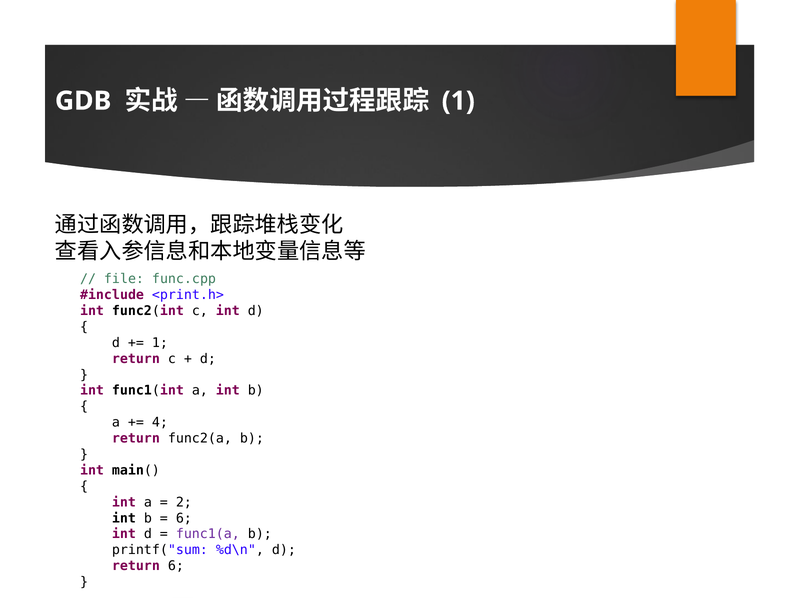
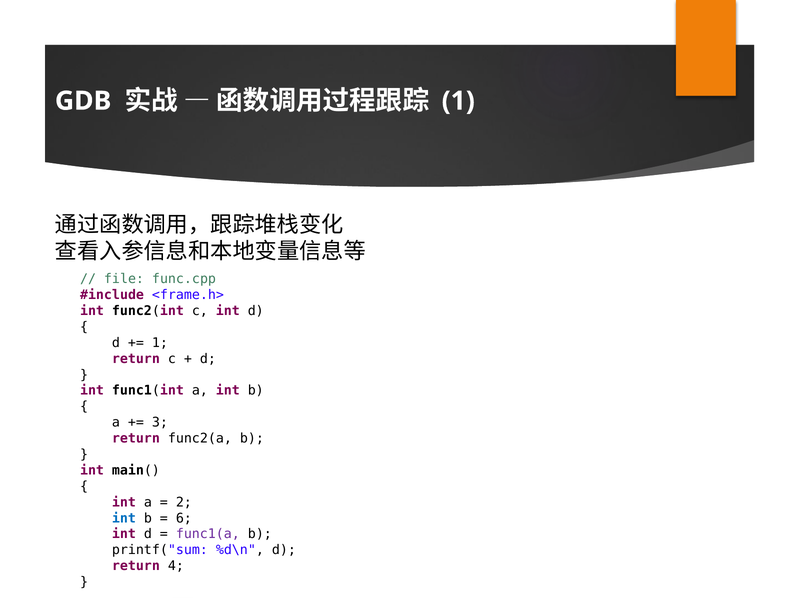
<print.h>: <print.h> -> <frame.h> (188, 295)
4: 4 -> 3 (160, 423)
int colour: black -> blue (124, 519)
return 6: 6 -> 4 (176, 566)
